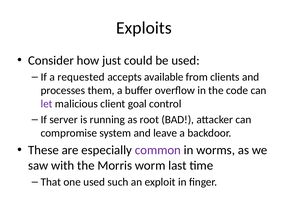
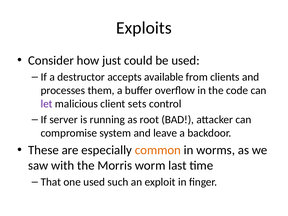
requested: requested -> destructor (81, 77)
goal: goal -> sets (137, 104)
common colour: purple -> orange (158, 150)
